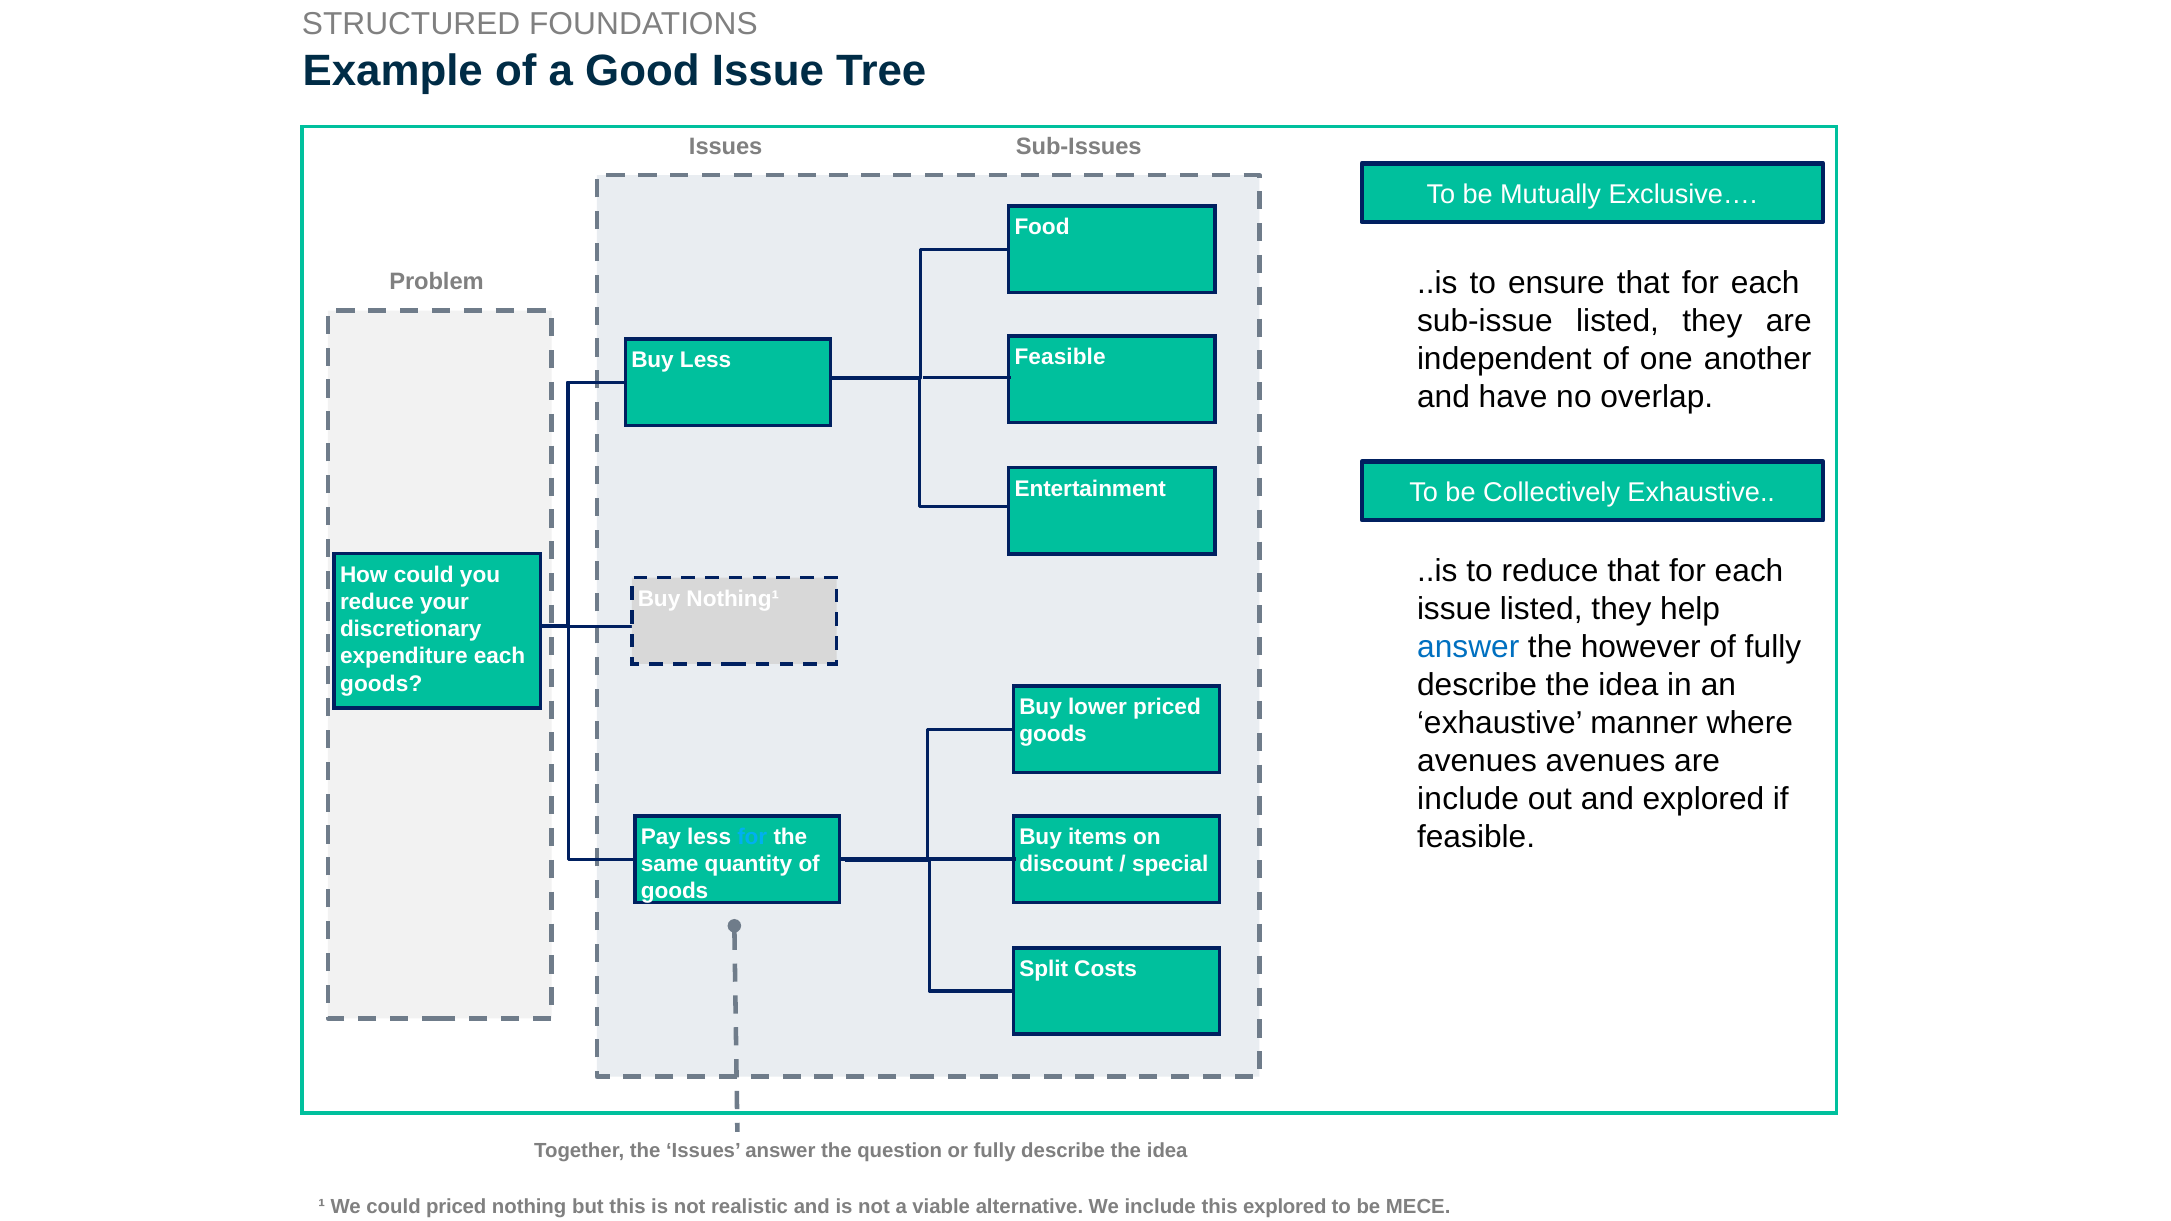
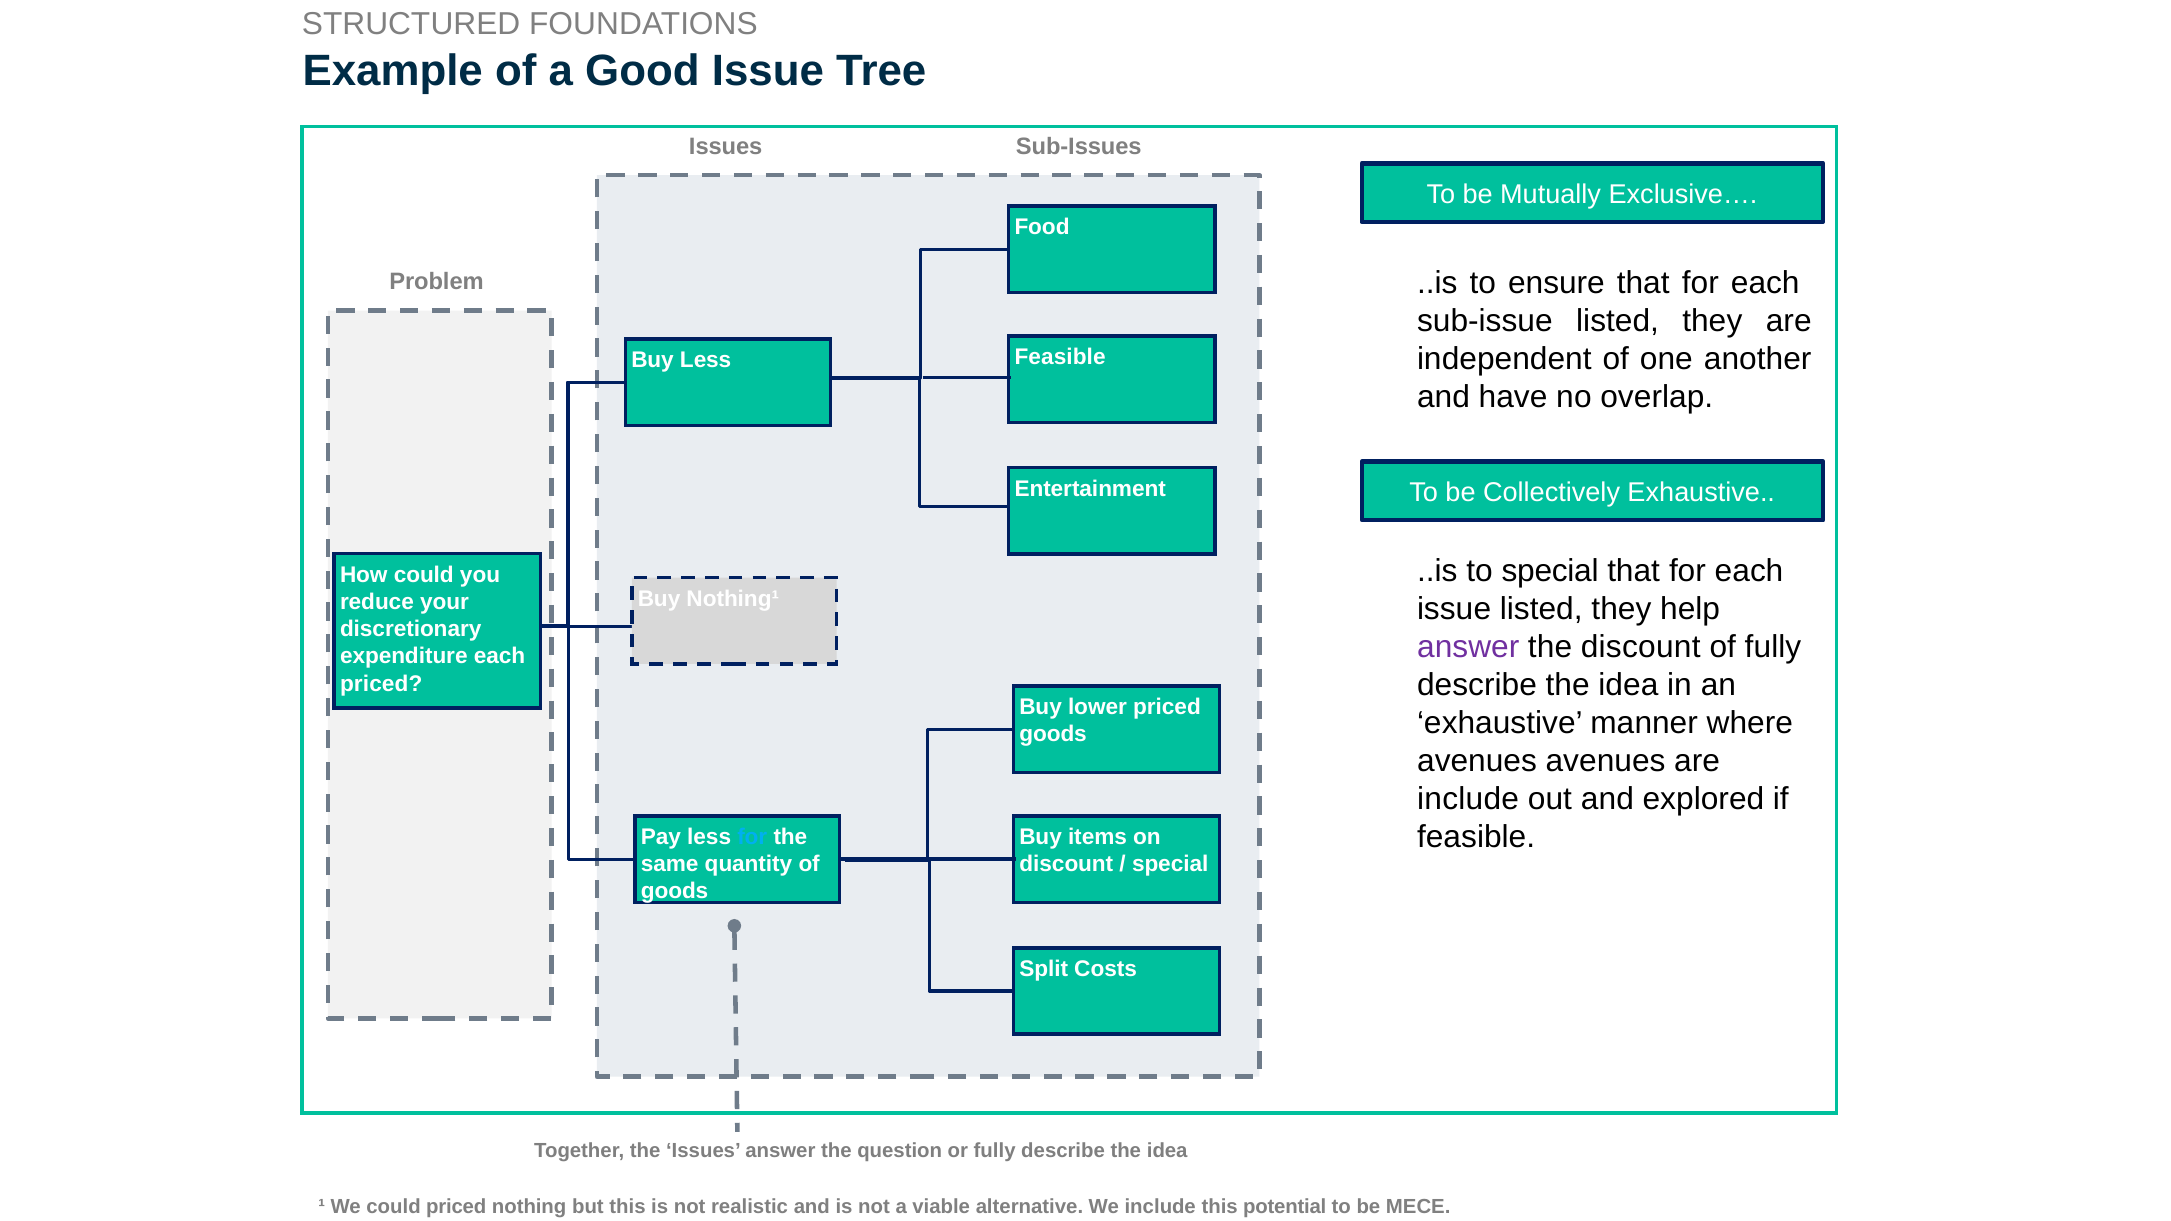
to reduce: reduce -> special (1550, 571)
answer colour: blue -> purple (1468, 647)
the however: however -> discount (1641, 647)
goods: goods -> priced (381, 684)
this explored: explored -> potential (1285, 1207)
